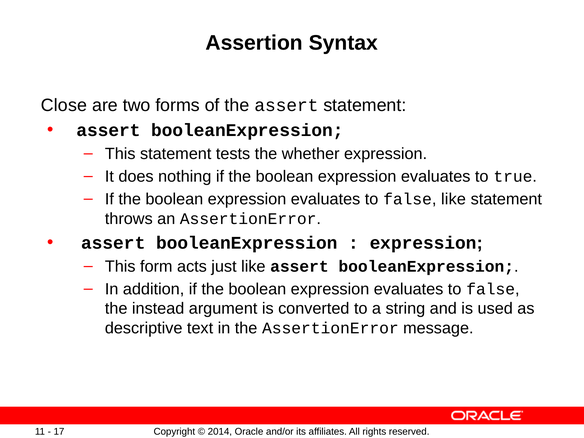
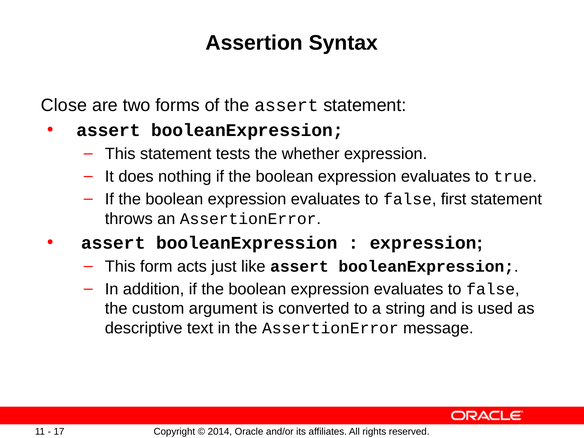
false like: like -> first (454, 199)
instead: instead -> custom (158, 309)
